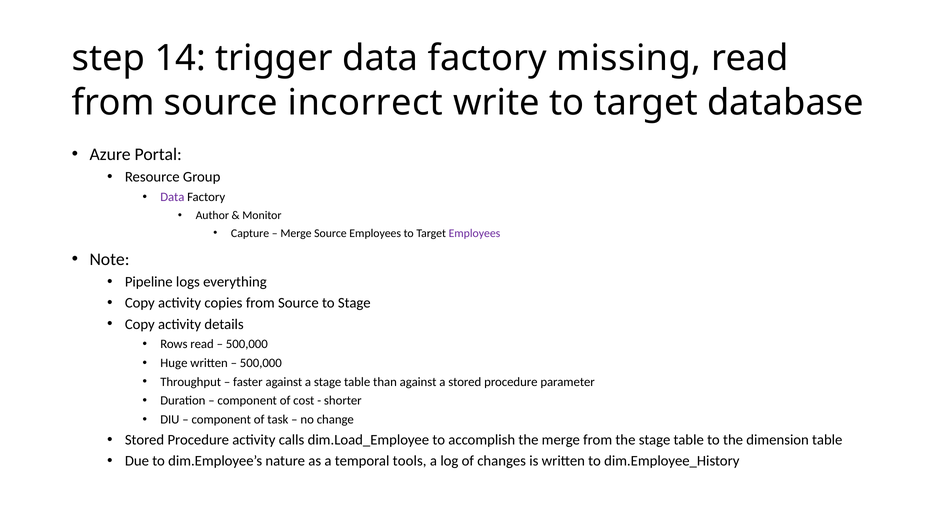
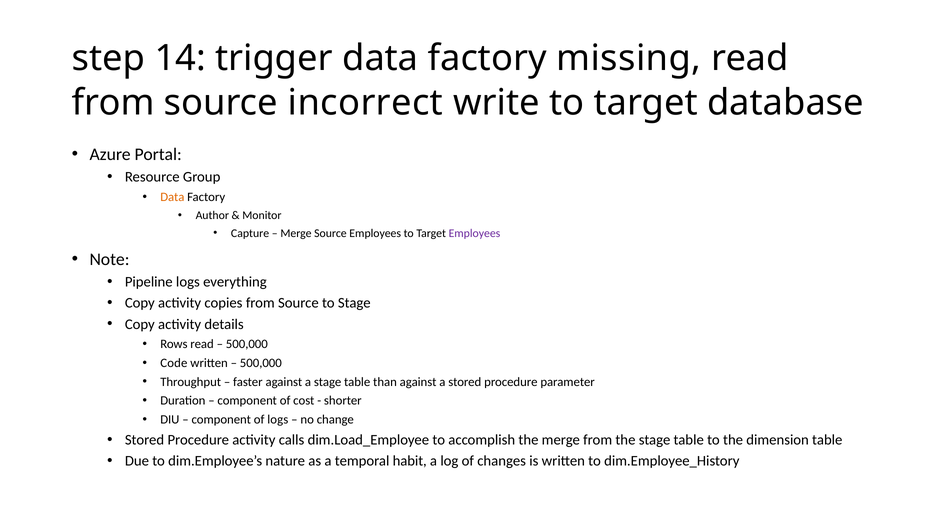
Data colour: purple -> orange (172, 197)
Huge: Huge -> Code (174, 363)
of task: task -> logs (278, 420)
tools: tools -> habit (410, 461)
